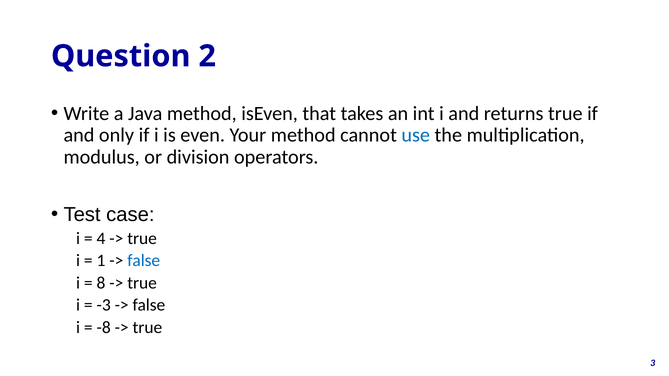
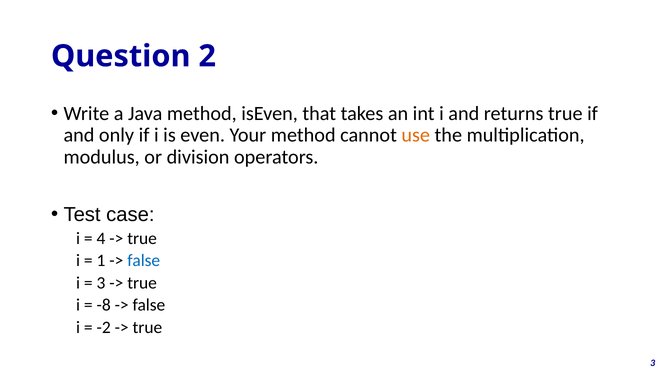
use colour: blue -> orange (416, 135)
8: 8 -> 3 (101, 283)
-3: -3 -> -8 (104, 305)
-8: -8 -> -2 (104, 328)
